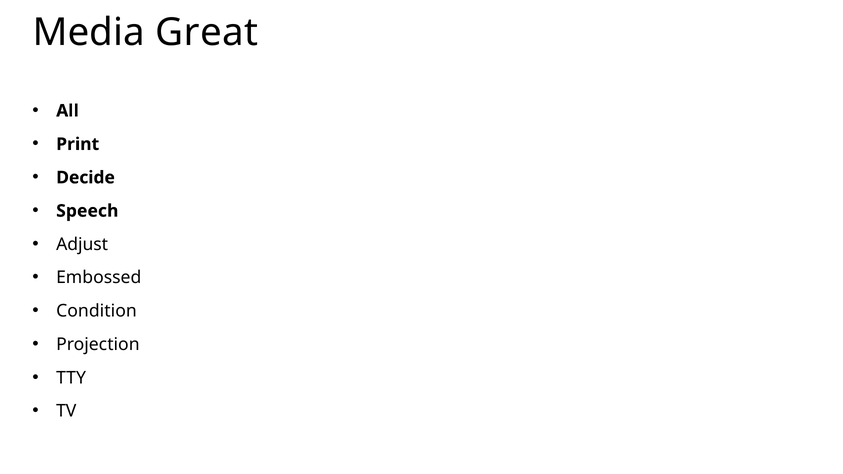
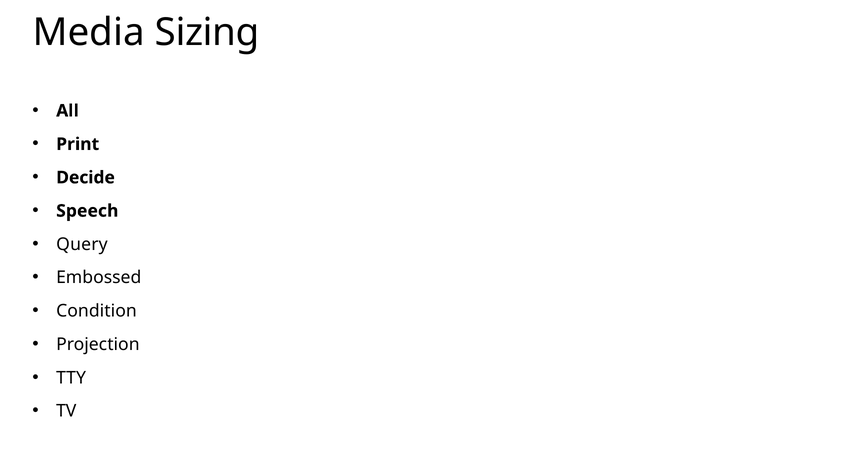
Great: Great -> Sizing (207, 33)
Adjust: Adjust -> Query (82, 244)
